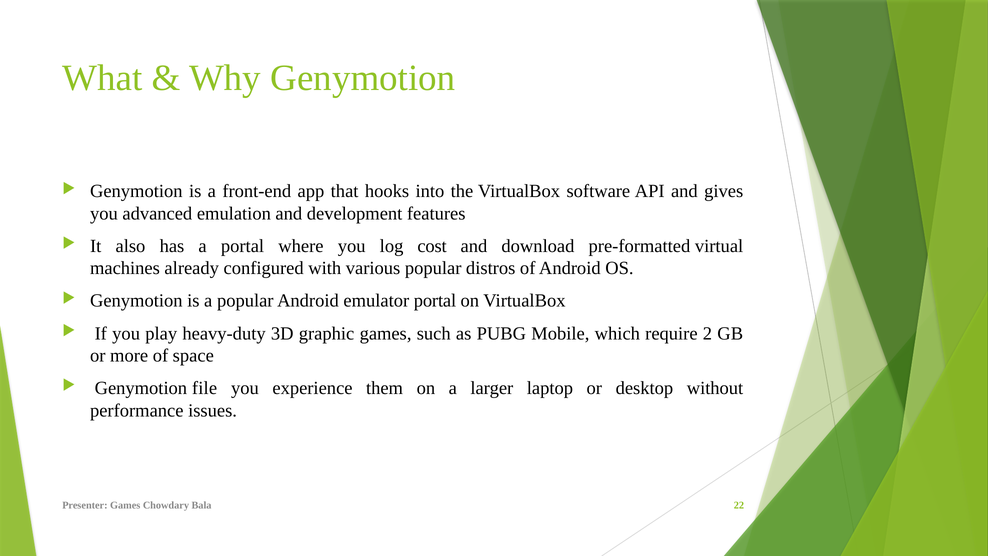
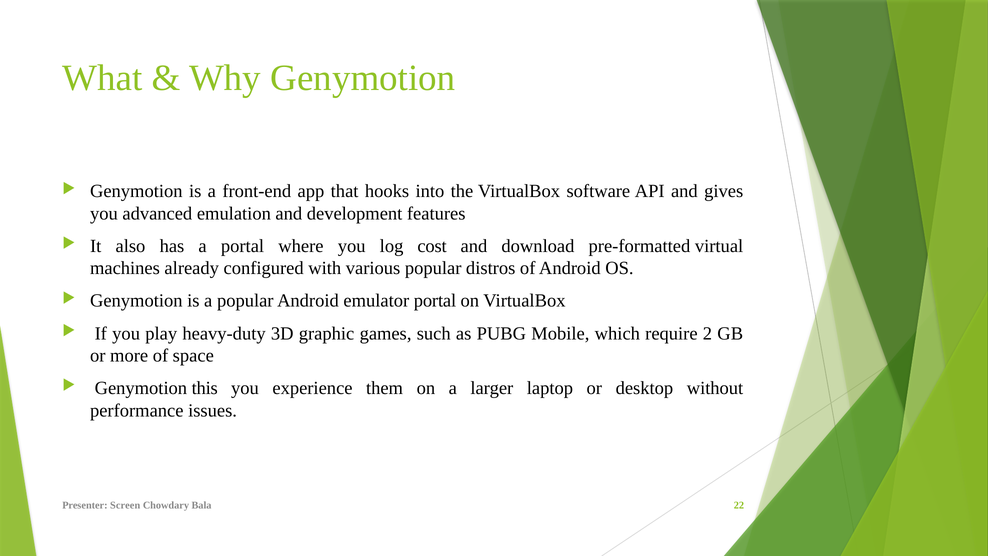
file: file -> this (205, 388)
Presenter Games: Games -> Screen (125, 505)
